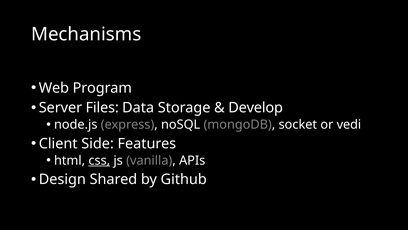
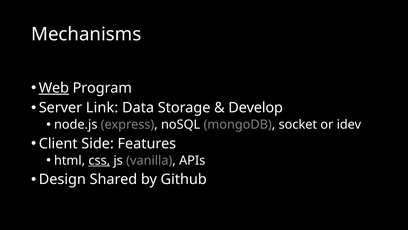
Web underline: none -> present (54, 88)
Files: Files -> Link (102, 108)
vedi: vedi -> idev (349, 124)
